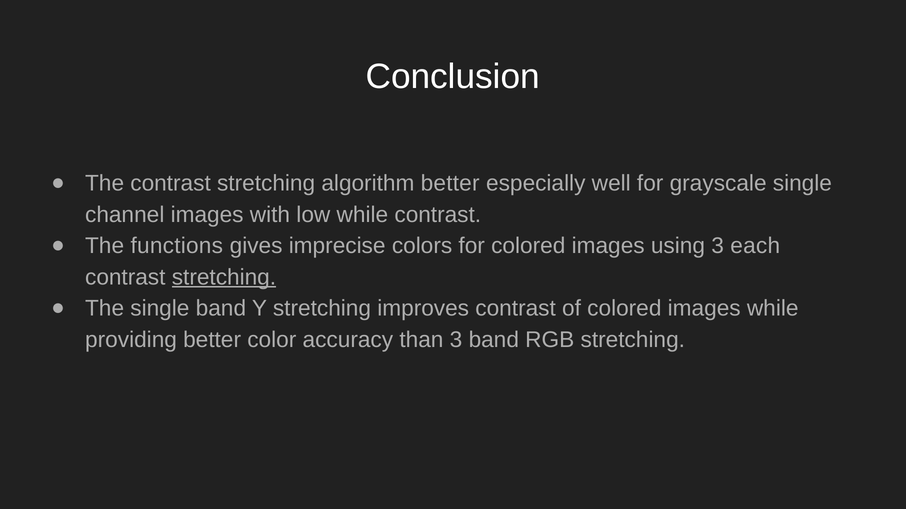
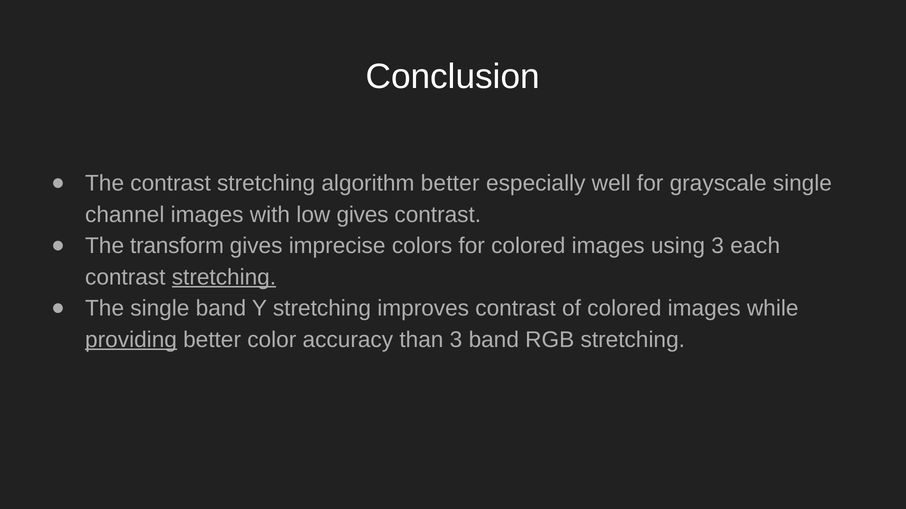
low while: while -> gives (363, 215)
functions: functions -> transform (177, 246)
providing underline: none -> present (131, 340)
